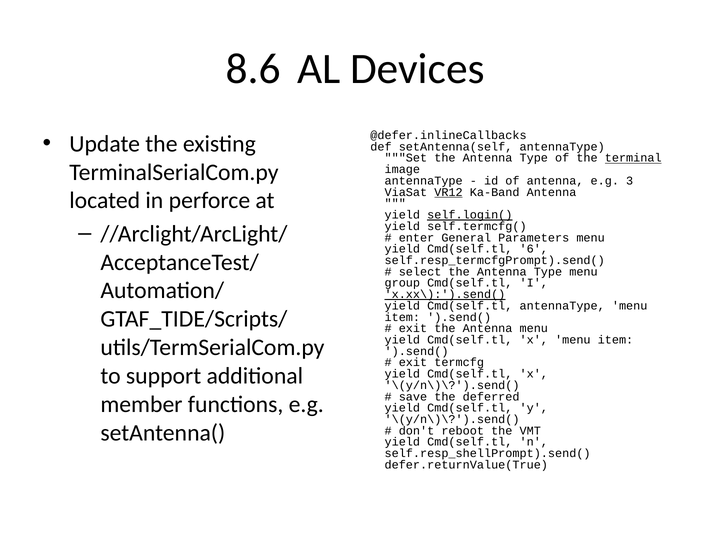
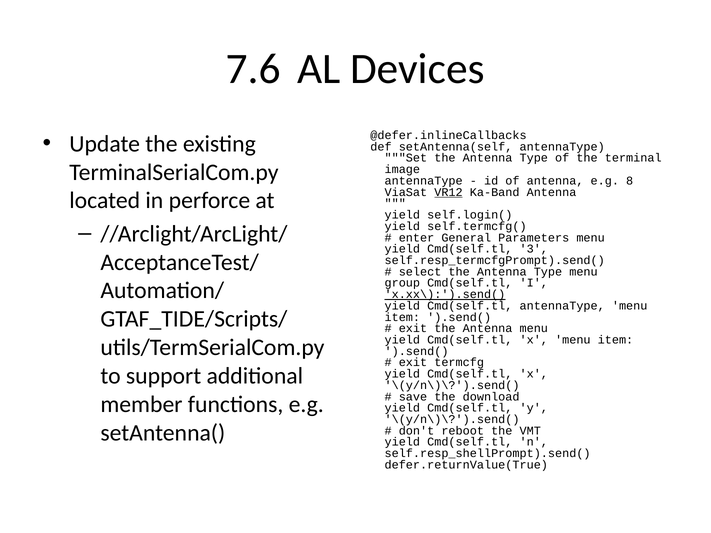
8.6: 8.6 -> 7.6 (253, 69)
terminal underline: present -> none (633, 158)
3: 3 -> 8 (630, 181)
self.login( underline: present -> none (470, 215)
6: 6 -> 3 (534, 249)
deferred: deferred -> download (491, 397)
